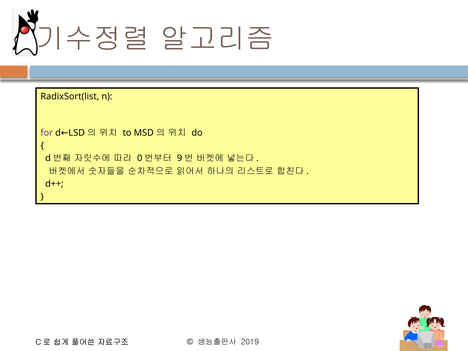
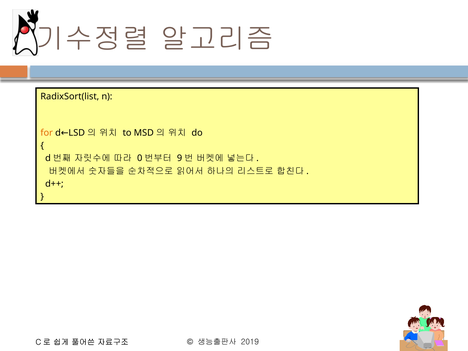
for colour: purple -> orange (47, 133)
